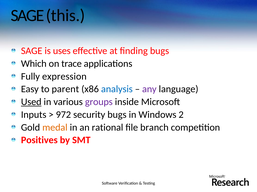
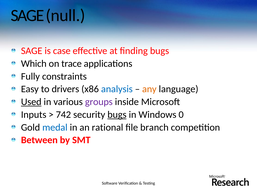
this: this -> null (65, 16)
uses: uses -> case (62, 51)
expression: expression -> constraints (64, 77)
parent: parent -> drivers (65, 89)
any colour: purple -> orange (149, 89)
972: 972 -> 742 (63, 115)
bugs underline: none -> present (117, 115)
2: 2 -> 0 (181, 115)
medal colour: orange -> blue (55, 128)
Positives: Positives -> Between (39, 141)
